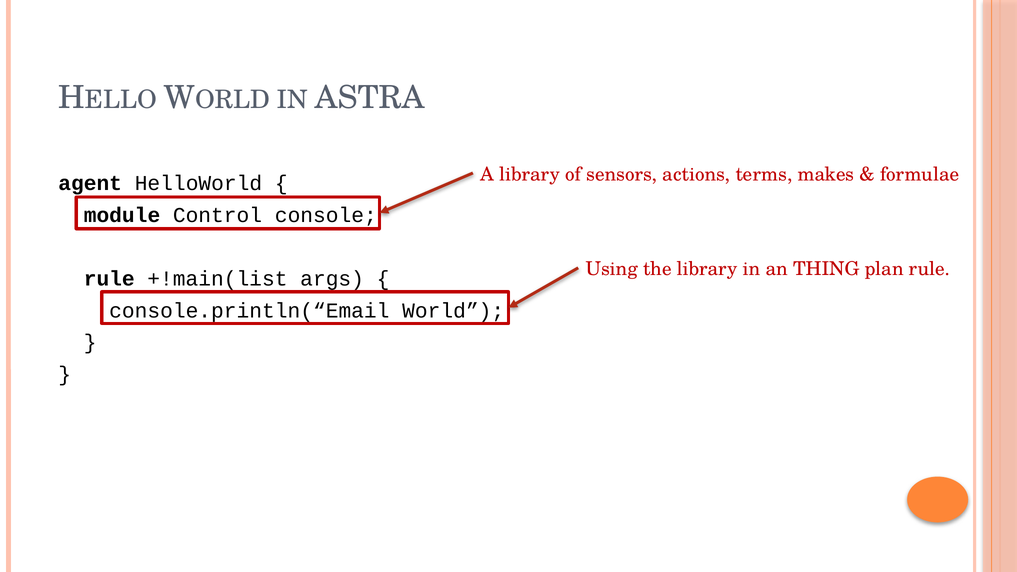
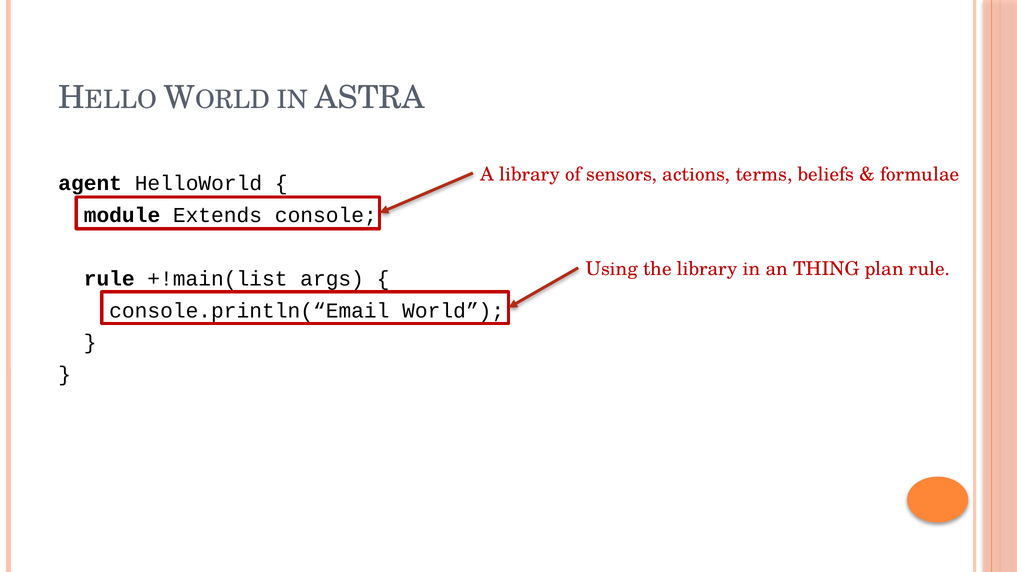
makes: makes -> beliefs (826, 174)
Control: Control -> Extends (217, 215)
